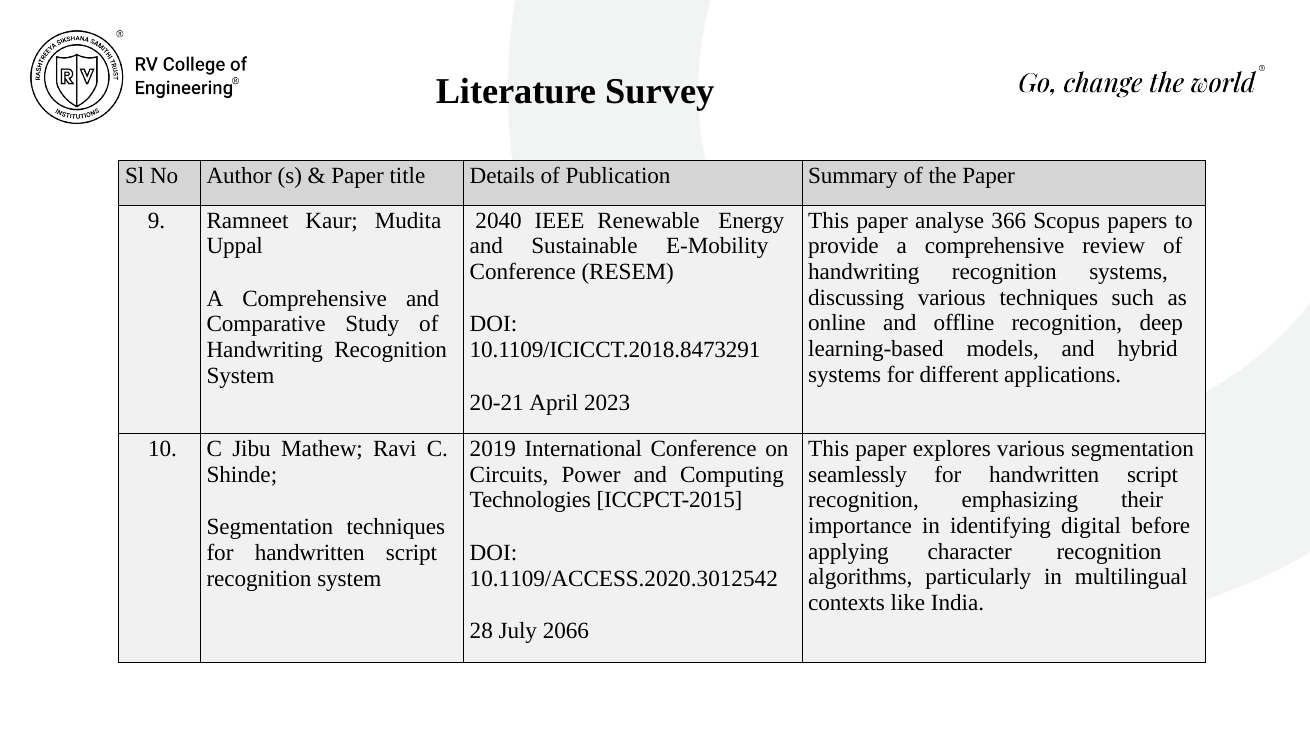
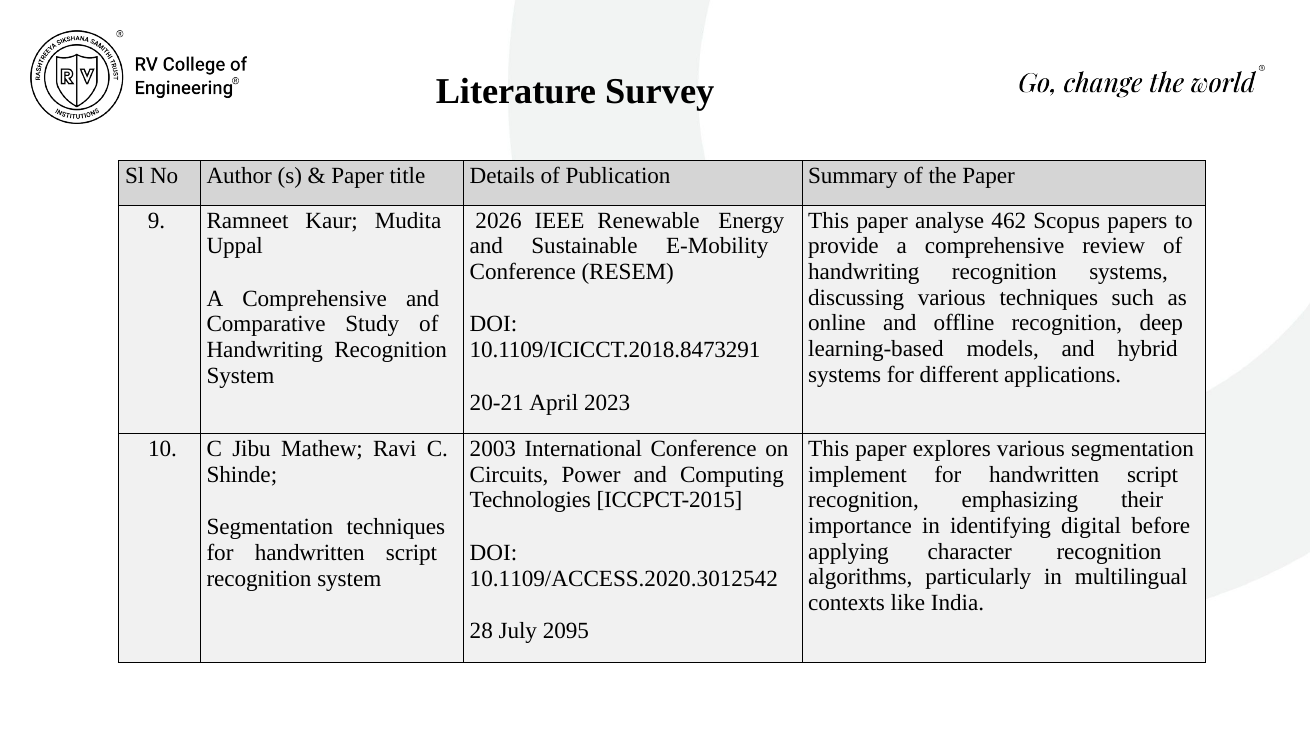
2040: 2040 -> 2026 (499, 220)
366: 366 -> 462 (1009, 220)
2019: 2019 -> 2003 (493, 449)
seamlessly: seamlessly -> implement (857, 475)
2066: 2066 -> 2095 (566, 631)
